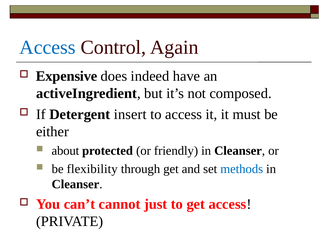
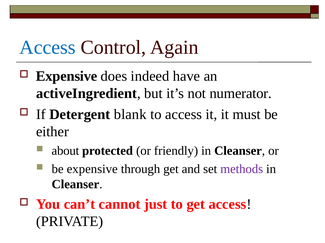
composed: composed -> numerator (241, 94)
insert: insert -> blank (130, 115)
be flexibility: flexibility -> expensive (92, 170)
methods colour: blue -> purple (242, 170)
